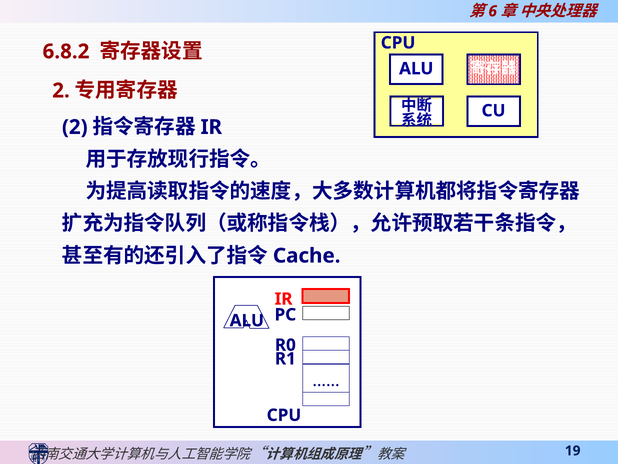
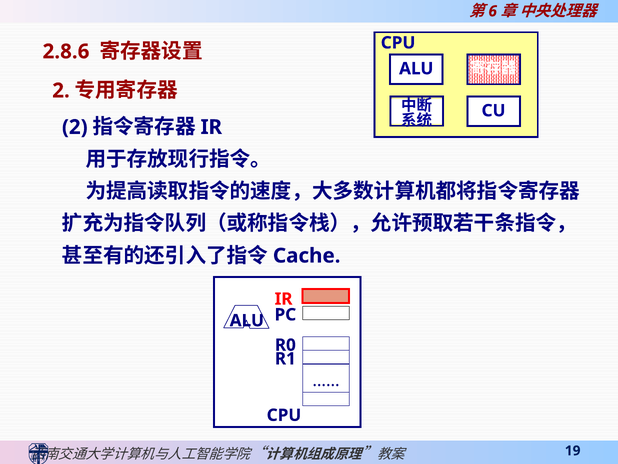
6.8.2: 6.8.2 -> 2.8.6 (66, 51)
